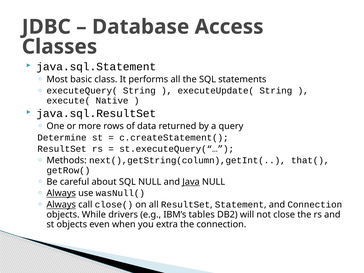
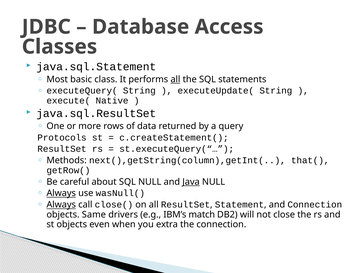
all underline: none -> present (175, 79)
Determine: Determine -> Protocols (62, 138)
While: While -> Same (94, 215)
tables: tables -> match (202, 215)
